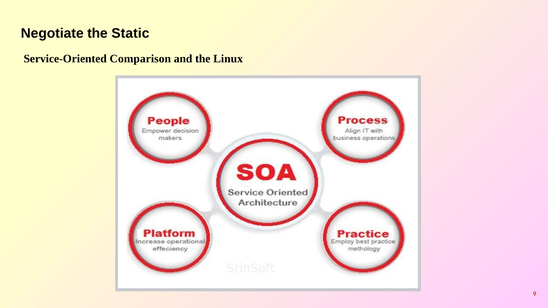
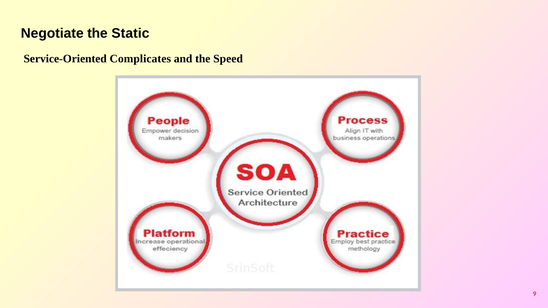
Comparison: Comparison -> Complicates (140, 59)
Linux: Linux -> Speed (228, 59)
